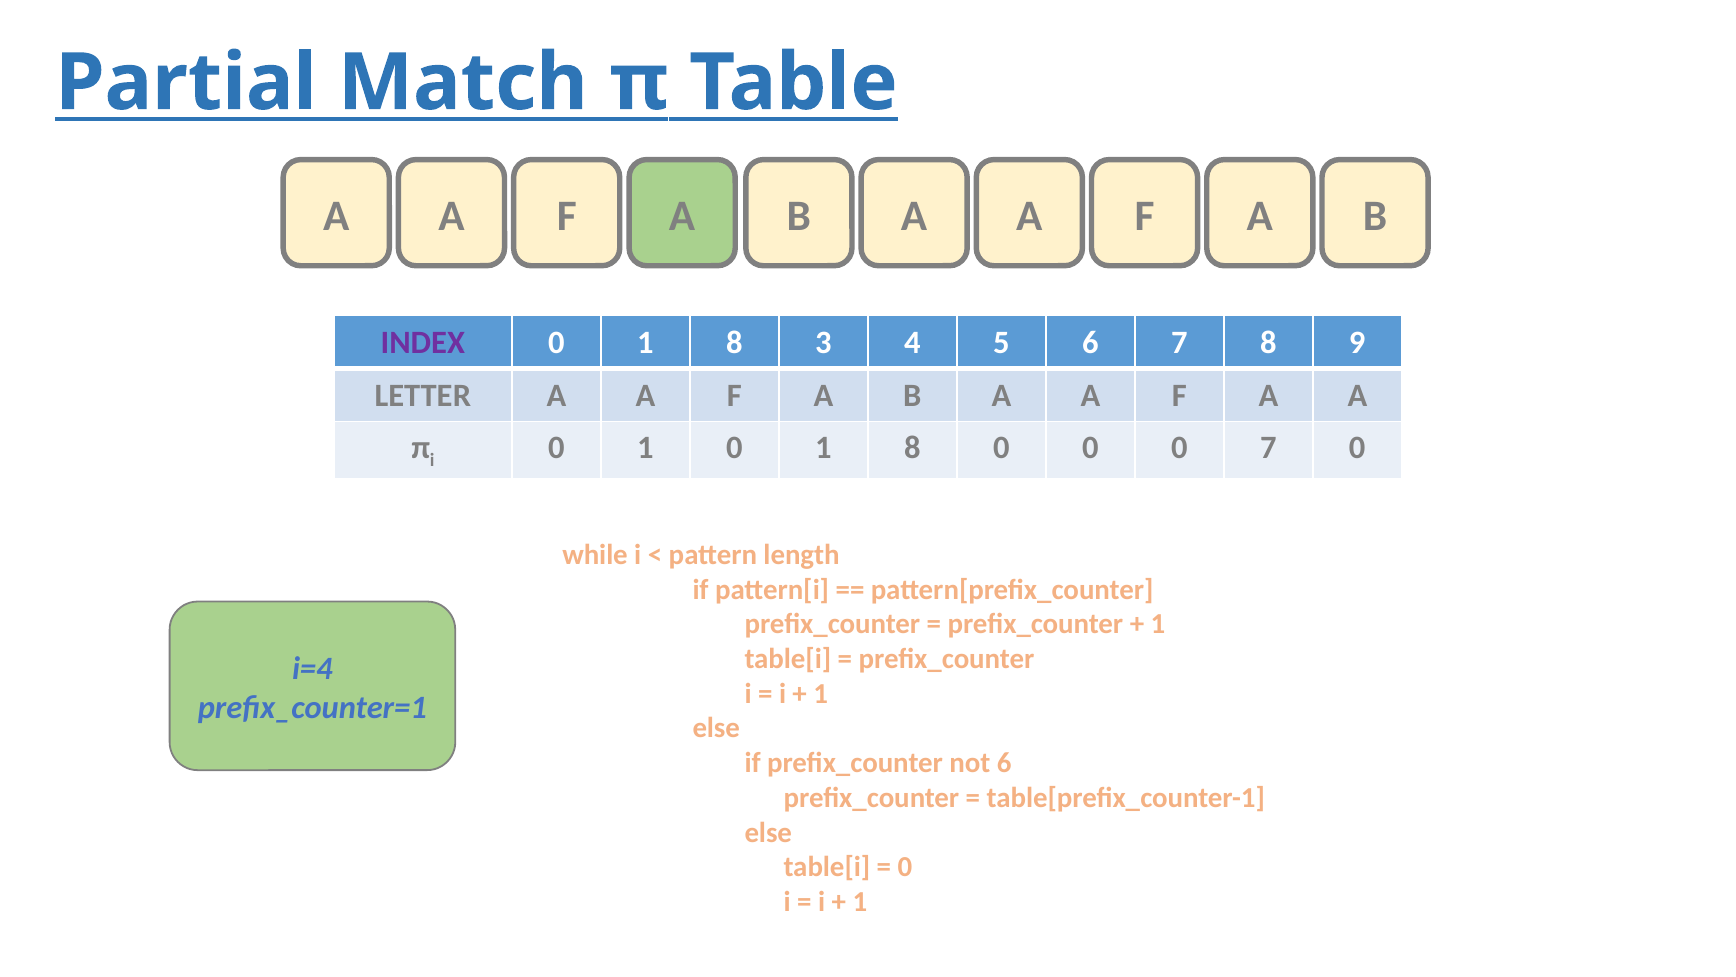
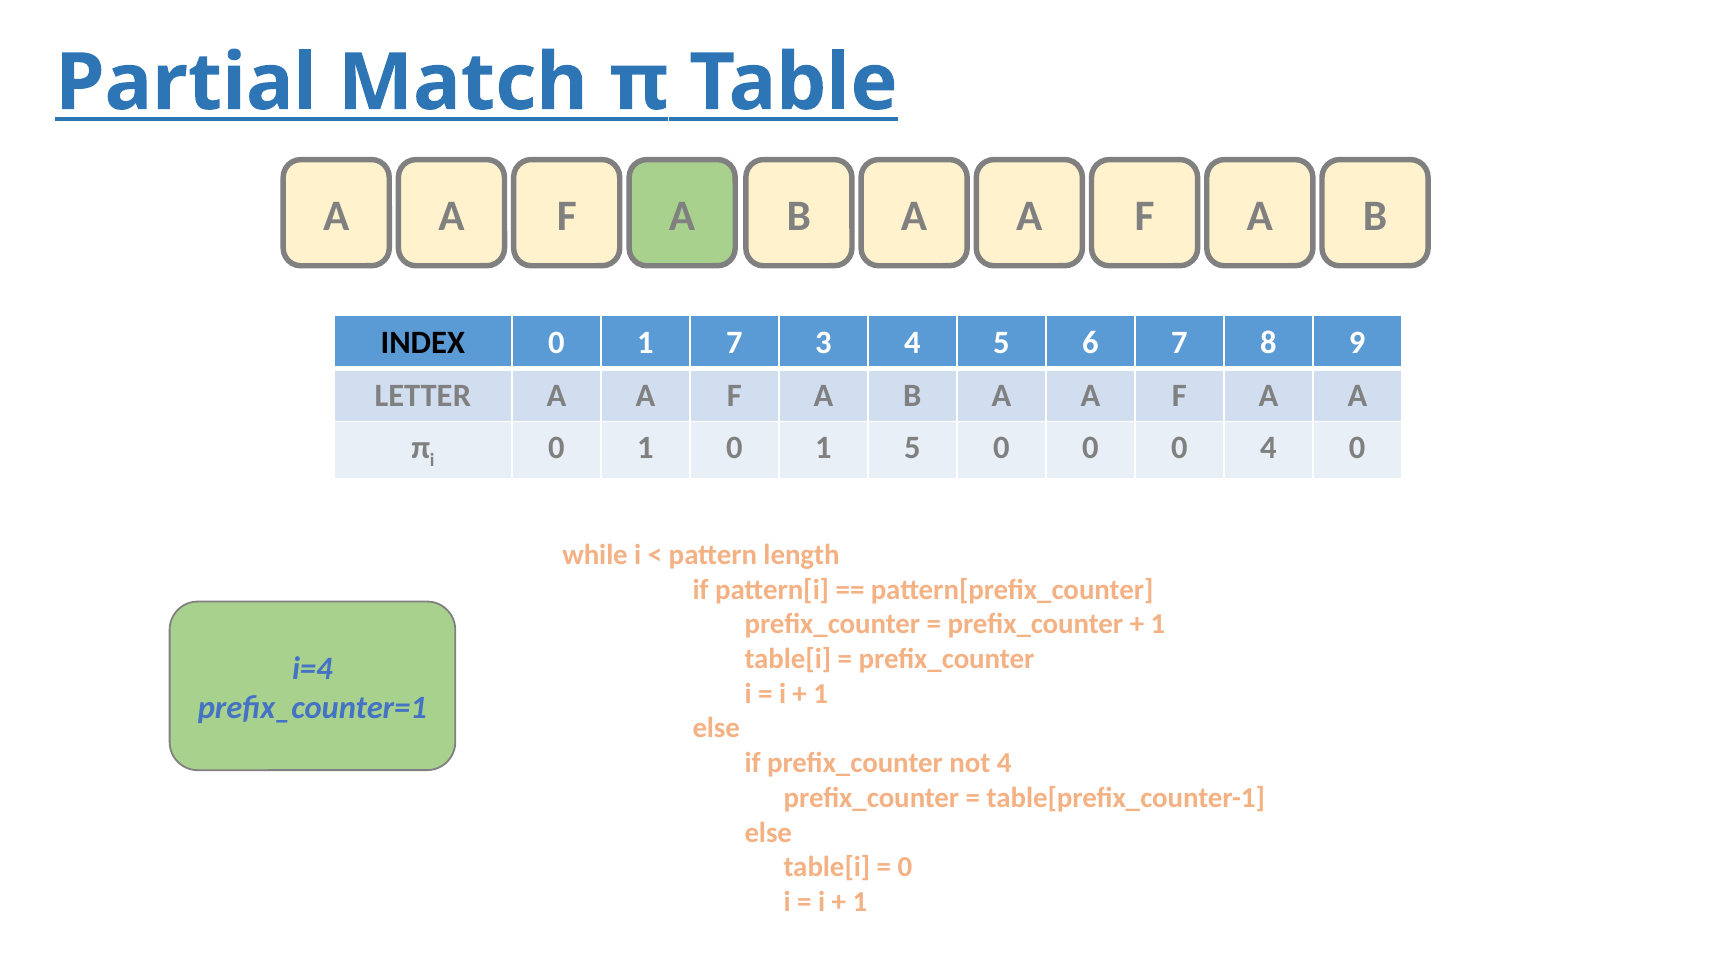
INDEX colour: purple -> black (423, 342)
8: 8 -> 7 (734, 342)
1 0 1 8: 8 -> 5 (912, 448)
0 7: 7 -> 4 (1268, 448)
not 6: 6 -> 4 (1004, 763)
